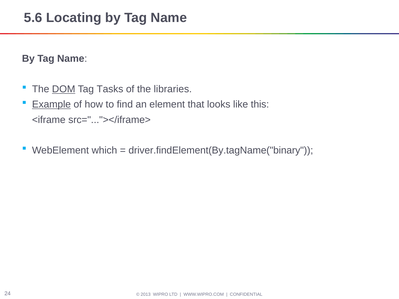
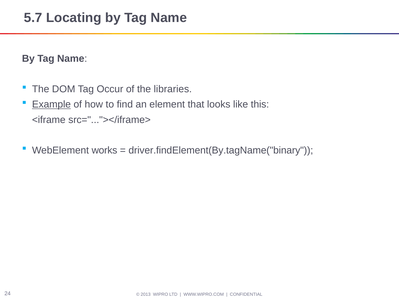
5.6: 5.6 -> 5.7 (33, 18)
DOM underline: present -> none (64, 89)
Tasks: Tasks -> Occur (110, 89)
which: which -> works (104, 150)
